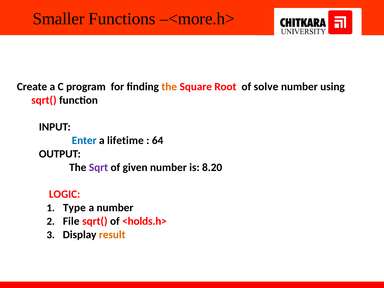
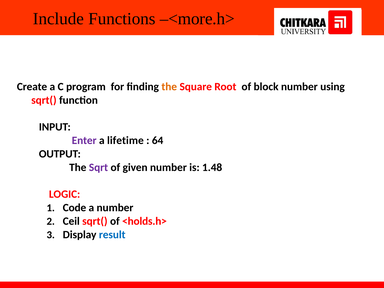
Smaller: Smaller -> Include (58, 19)
solve: solve -> block (266, 87)
Enter colour: blue -> purple (84, 140)
8.20: 8.20 -> 1.48 (212, 167)
Type: Type -> Code (74, 208)
File: File -> Ceil (71, 221)
result colour: orange -> blue (112, 235)
